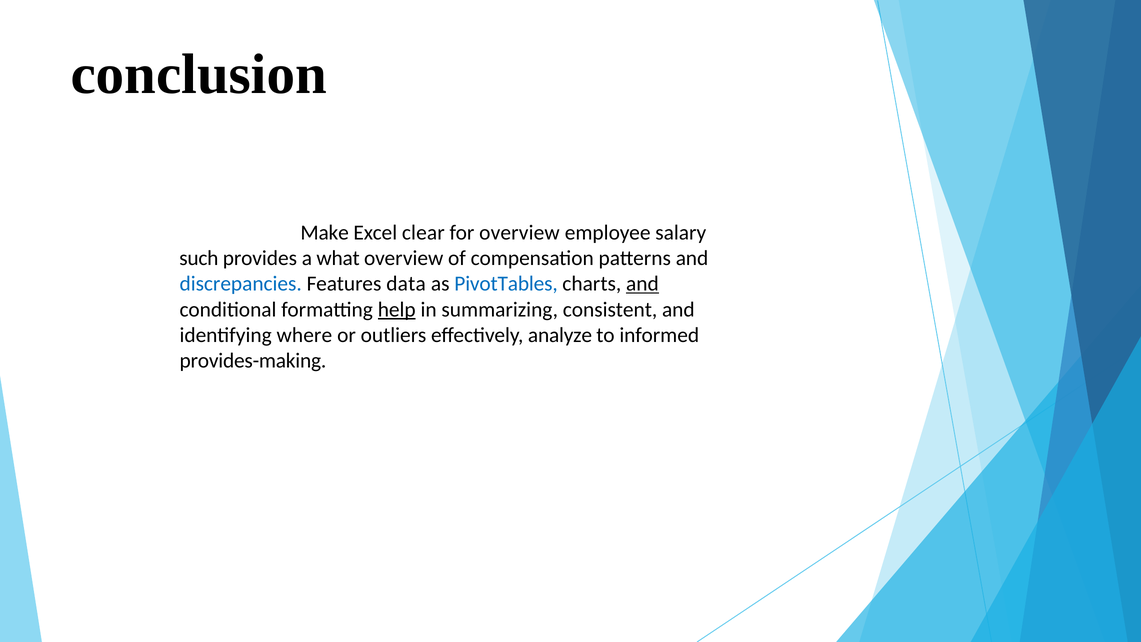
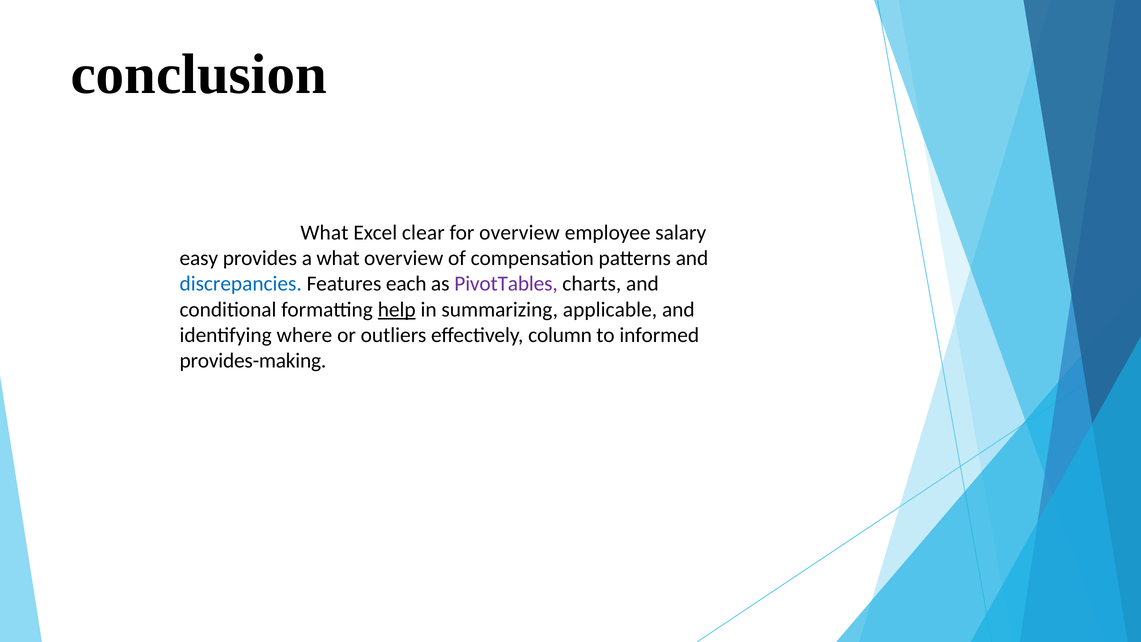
Make: Make -> What (324, 232)
such: such -> easy (199, 258)
data: data -> each (406, 284)
PivotTables colour: blue -> purple (506, 284)
and underline: present -> none (642, 284)
consistent: consistent -> applicable (610, 309)
analyze: analyze -> column (560, 335)
